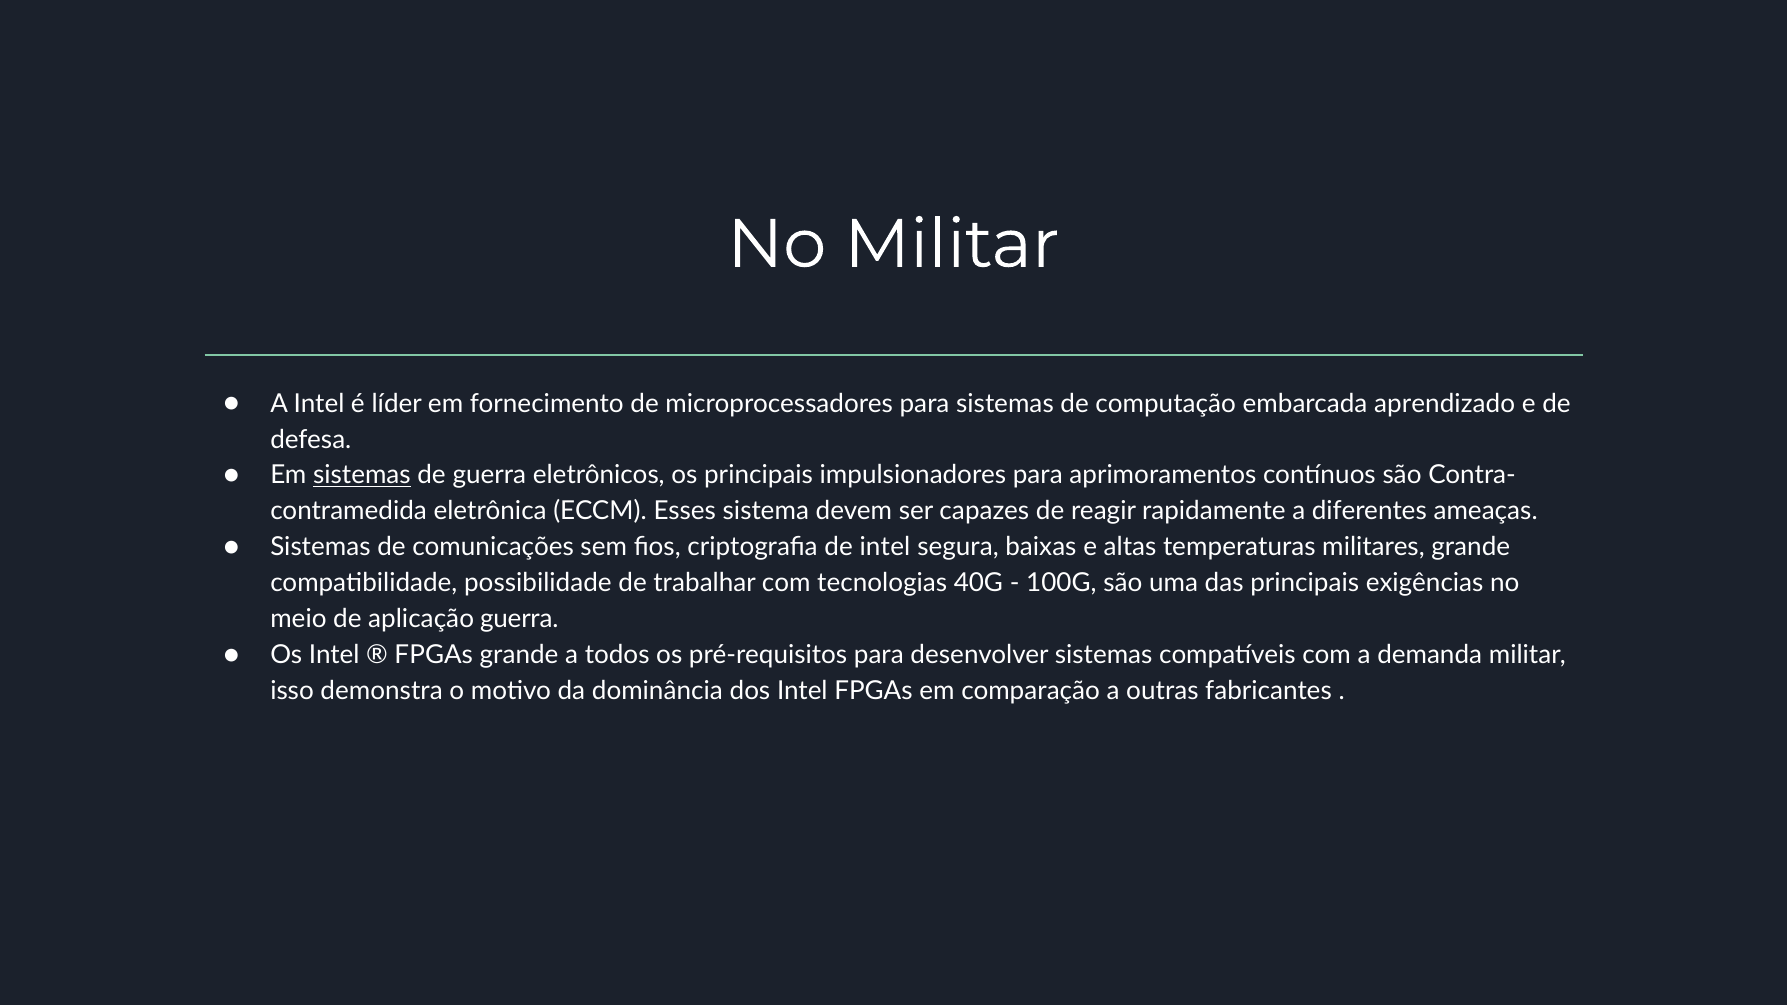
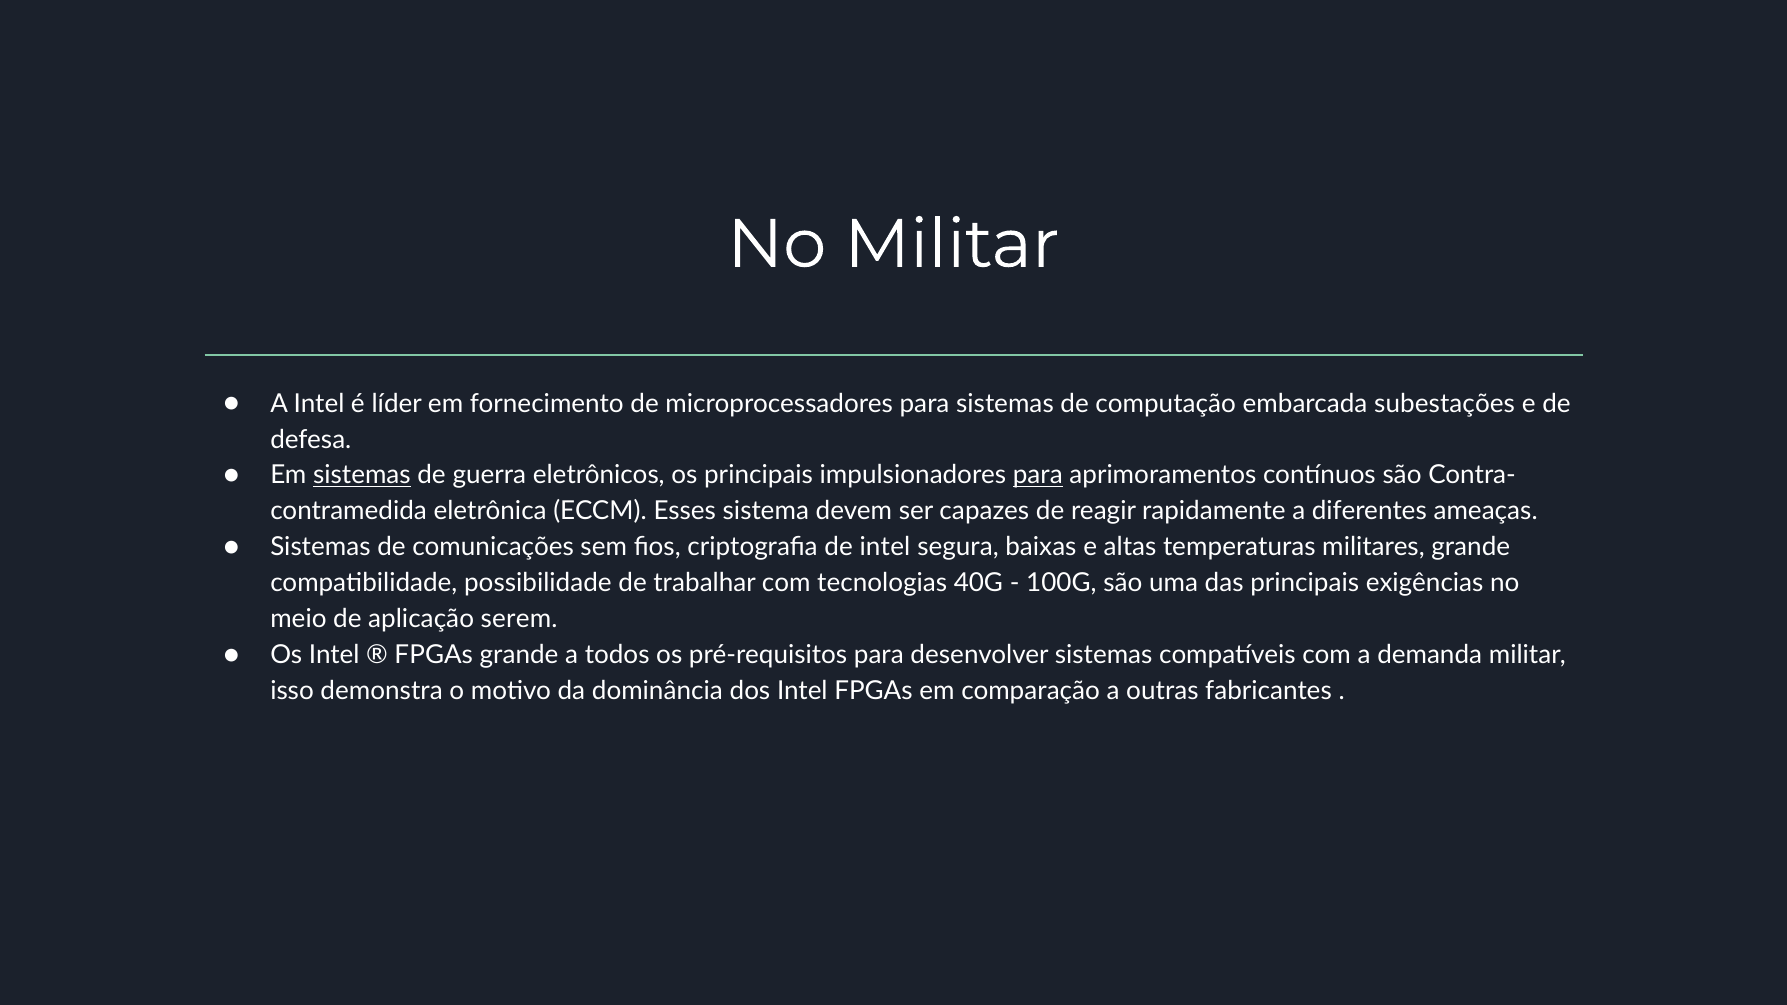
aprendizado: aprendizado -> subestações (1445, 404)
para underline: none -> present (1038, 475)
aplicação guerra: guerra -> serem (519, 619)
